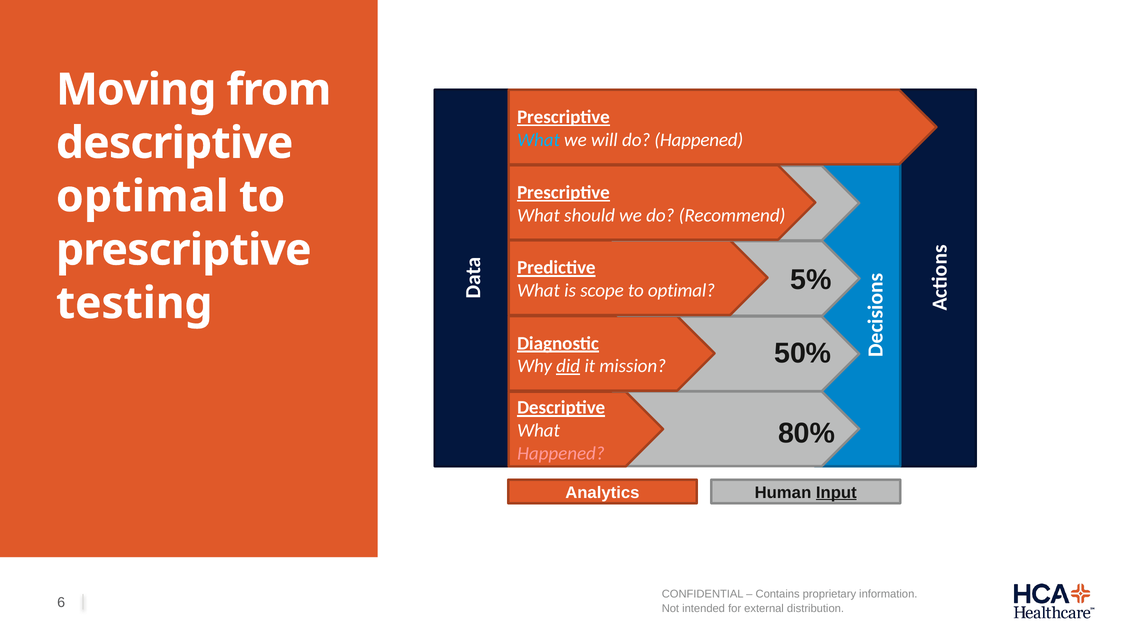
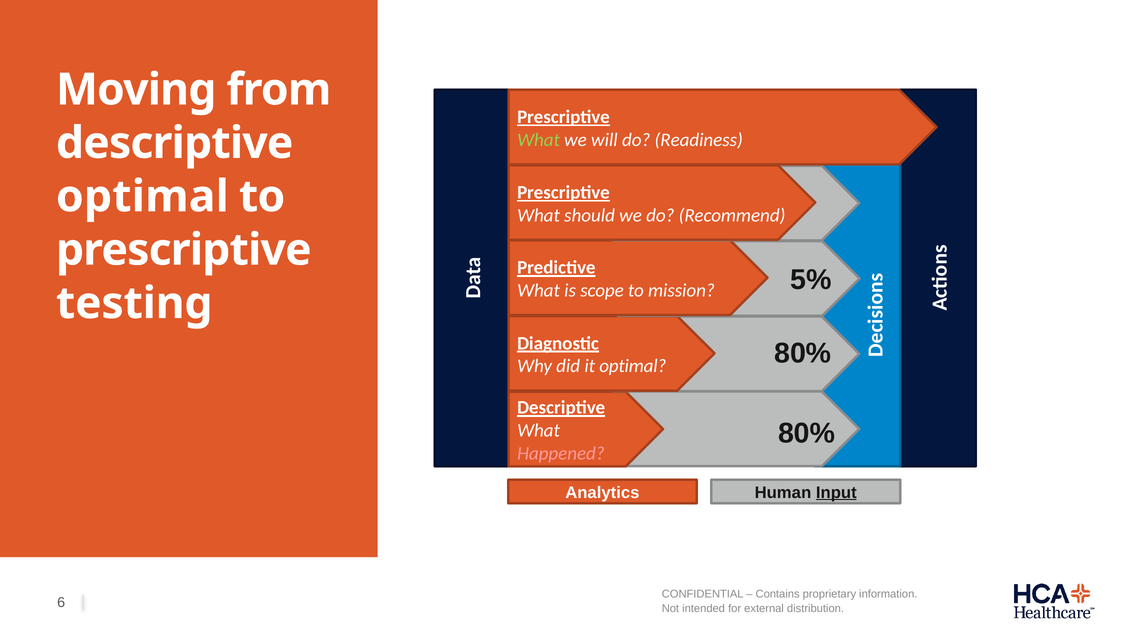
What colour: light blue -> light green (539, 140)
do Happened: Happened -> Readiness (699, 140)
to optimal: optimal -> mission (681, 291)
50%: 50% -> 80% (803, 354)
did underline: present -> none (568, 366)
it mission: mission -> optimal (633, 366)
